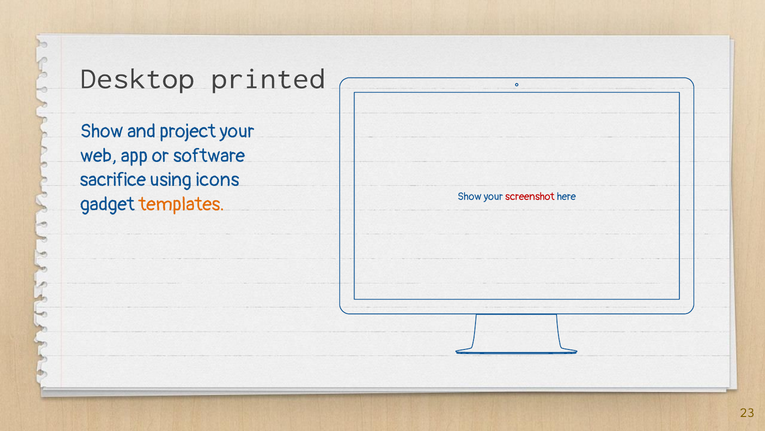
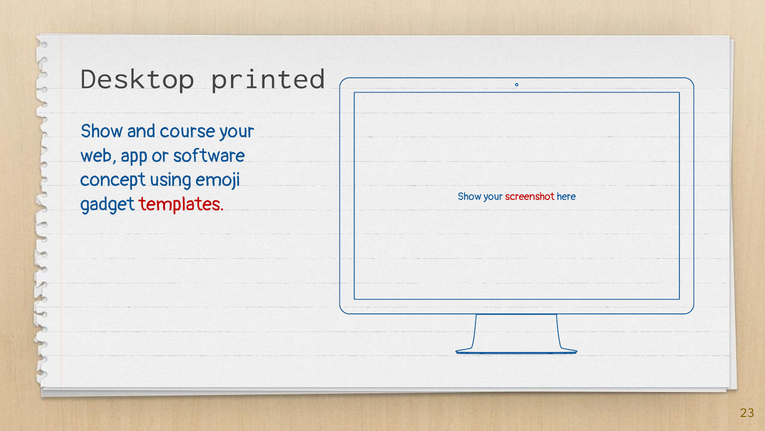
project: project -> course (188, 131)
sacrifice: sacrifice -> concept (113, 180)
icons: icons -> emoji (218, 180)
templates colour: orange -> red (182, 204)
